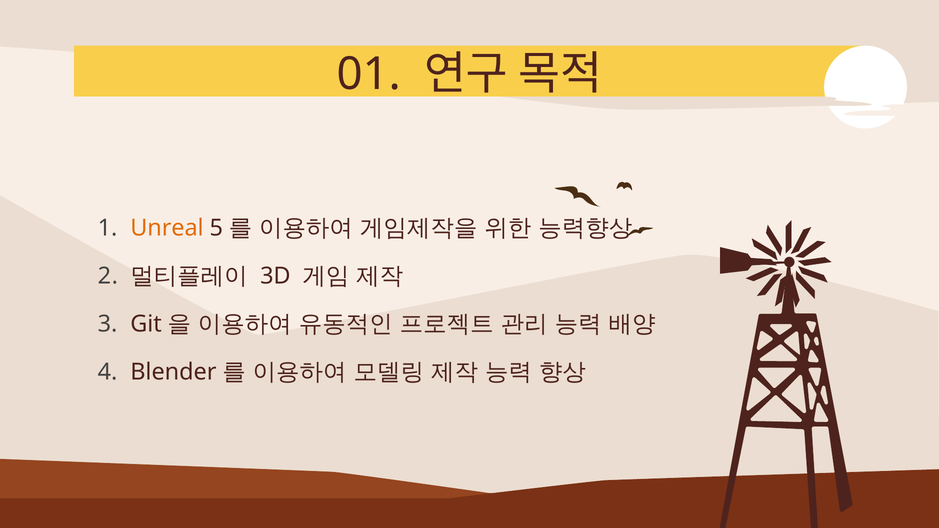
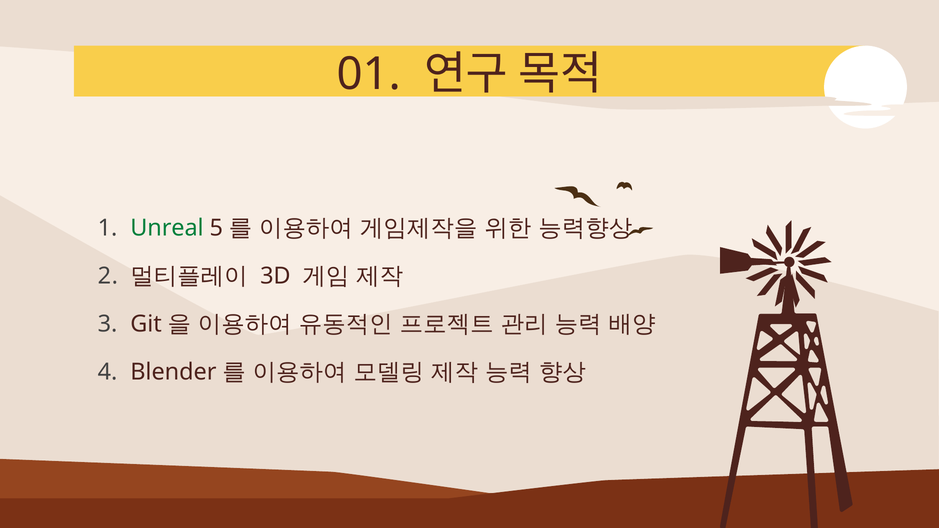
Unreal colour: orange -> green (167, 228)
